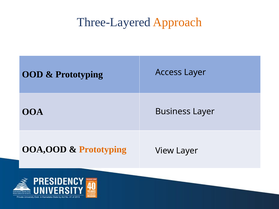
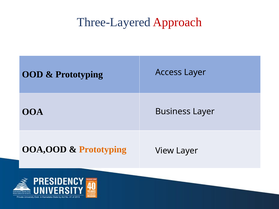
Approach colour: orange -> red (177, 22)
